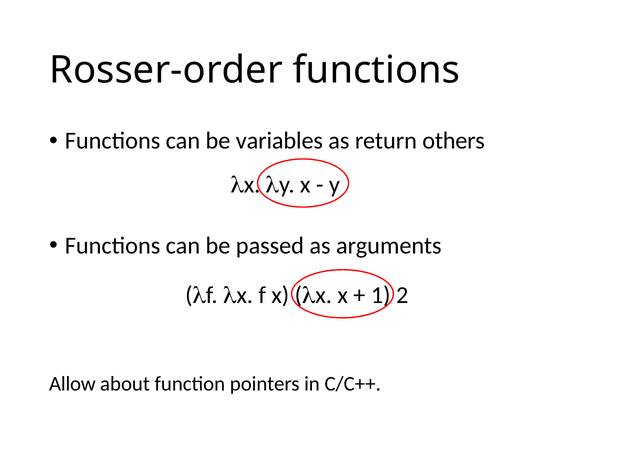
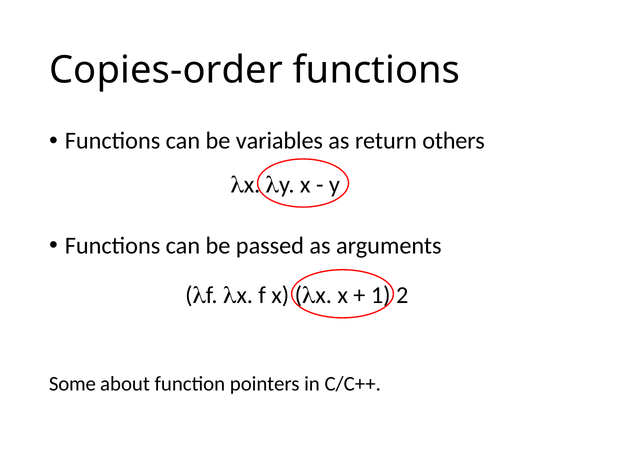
Rosser-order: Rosser-order -> Copies-order (166, 70)
Allow: Allow -> Some (72, 384)
